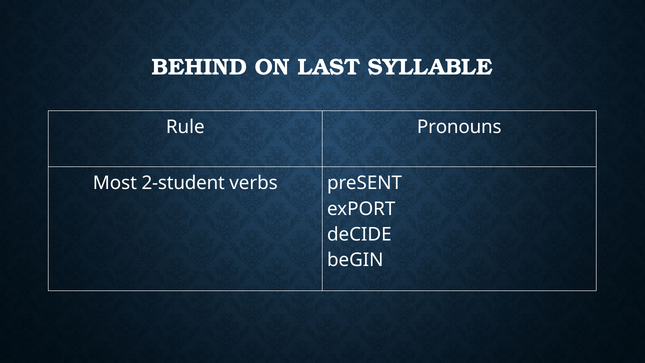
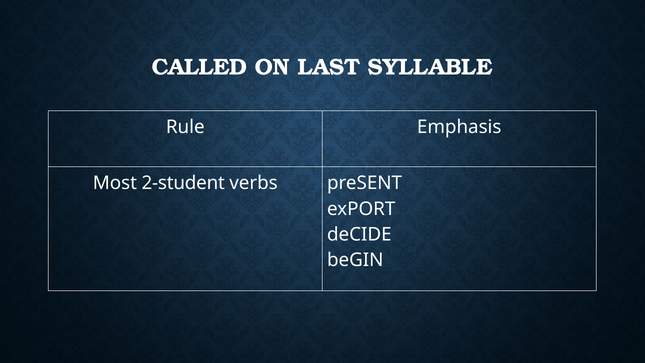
BEHIND: BEHIND -> CALLED (199, 67)
Pronouns: Pronouns -> Emphasis (459, 127)
